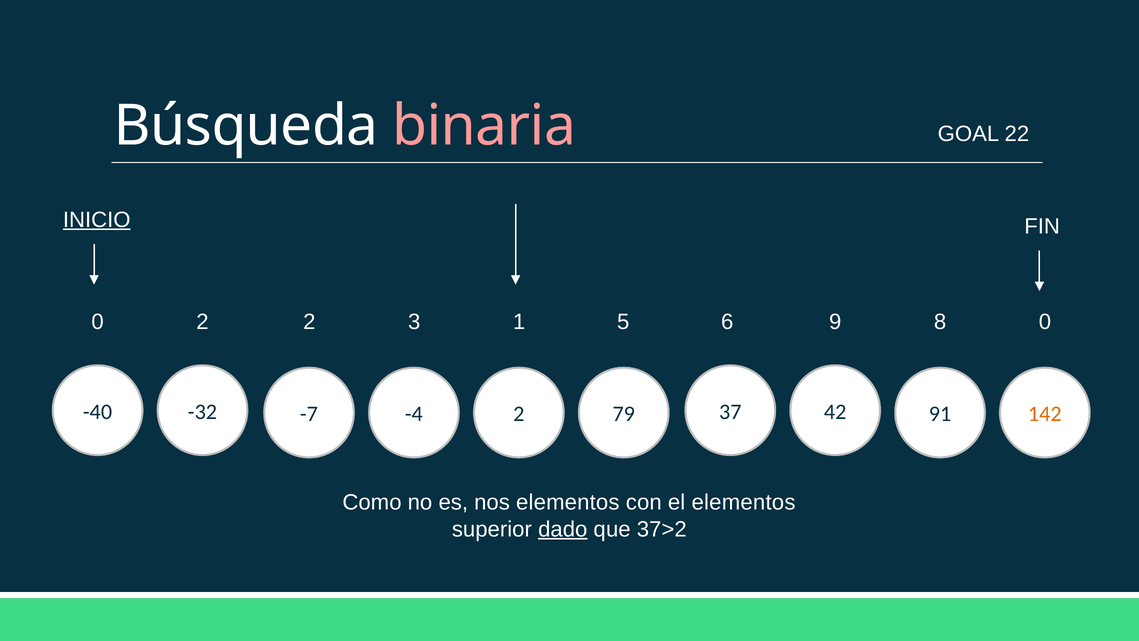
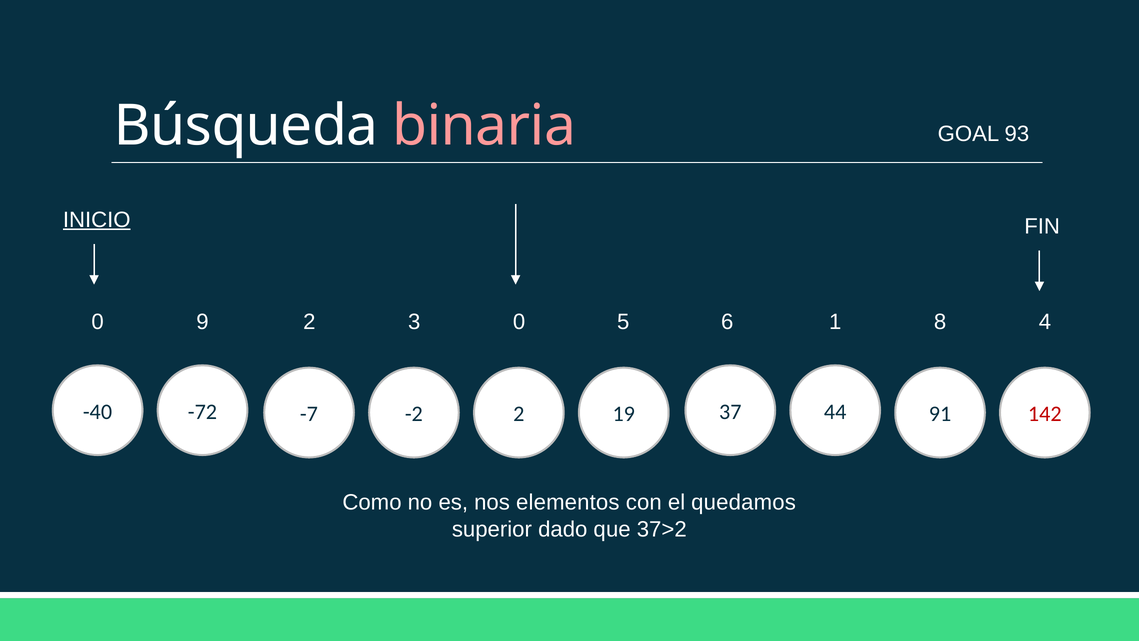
22: 22 -> 93 (1017, 134)
0 2: 2 -> 9 (203, 322)
3 1: 1 -> 0 (519, 322)
9: 9 -> 1 (835, 322)
8 0: 0 -> 4 (1045, 322)
-32: -32 -> -72 (202, 412)
-4: -4 -> -2 (414, 414)
79: 79 -> 19 (624, 414)
42: 42 -> 44 (835, 412)
142 colour: orange -> red (1045, 414)
el elementos: elementos -> quedamos (744, 502)
dado underline: present -> none (563, 529)
